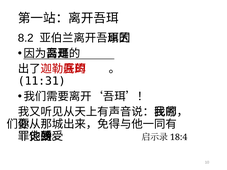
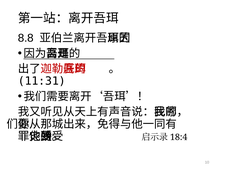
8.2: 8.2 -> 8.8 (26, 38)
